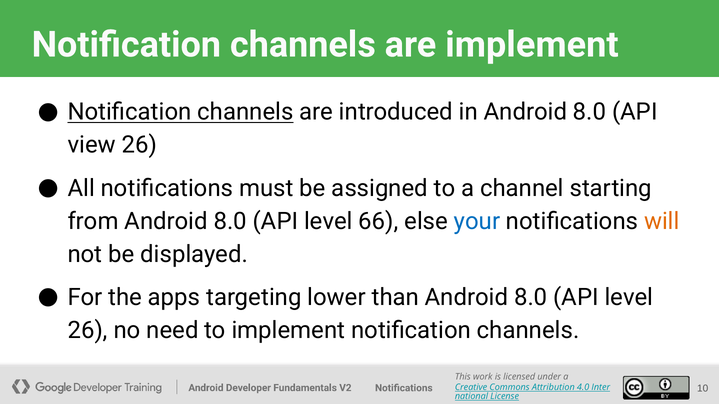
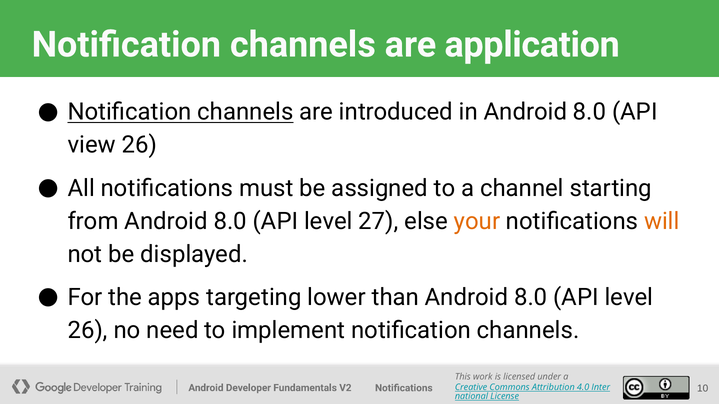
are implement: implement -> application (532, 45)
66: 66 -> 27 (378, 221)
your colour: blue -> orange (477, 221)
